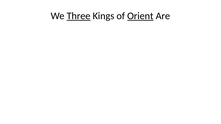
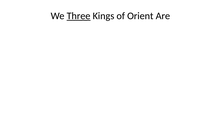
Orient underline: present -> none (140, 16)
